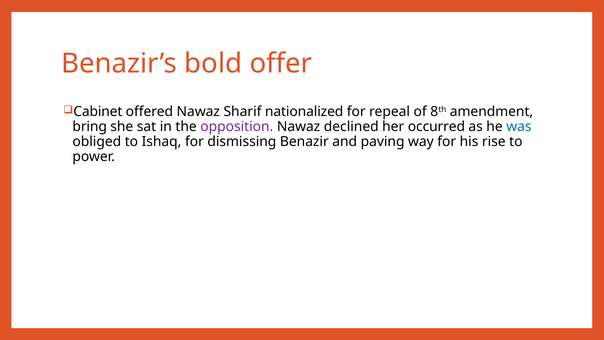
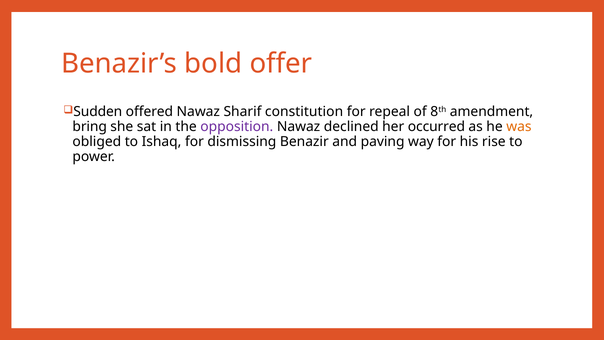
Cabinet: Cabinet -> Sudden (98, 112)
nationalized: nationalized -> constitution (304, 112)
was colour: blue -> orange (519, 127)
